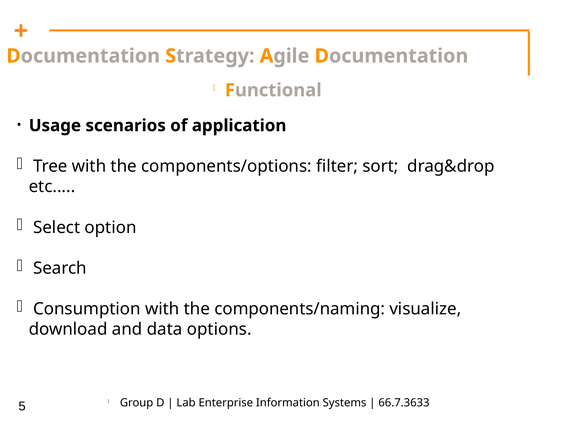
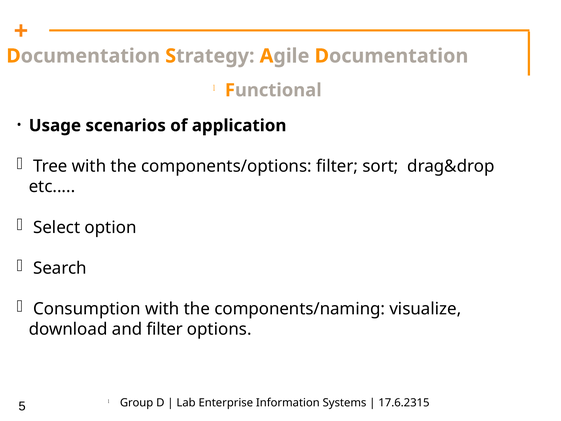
and data: data -> filter (165, 329)
66.7.3633: 66.7.3633 -> 17.6.2315 (404, 403)
